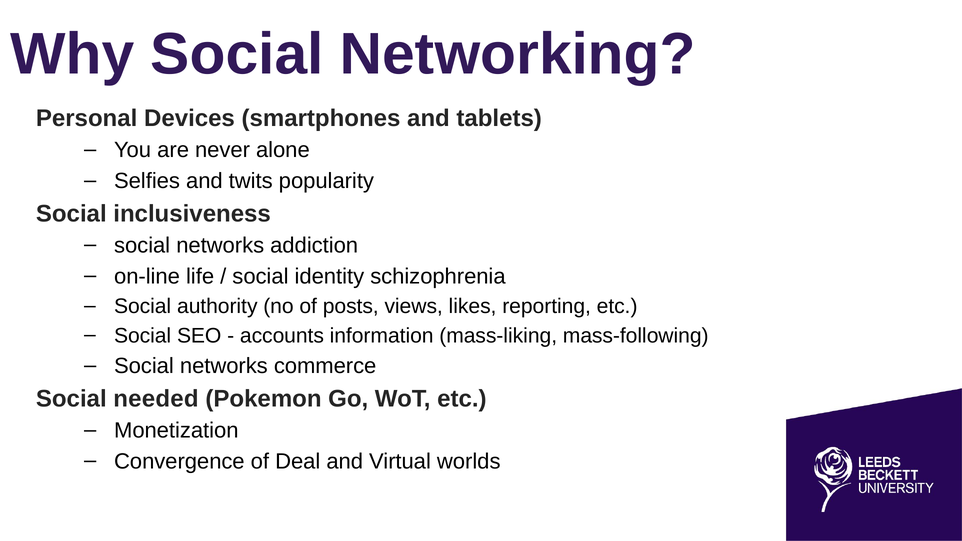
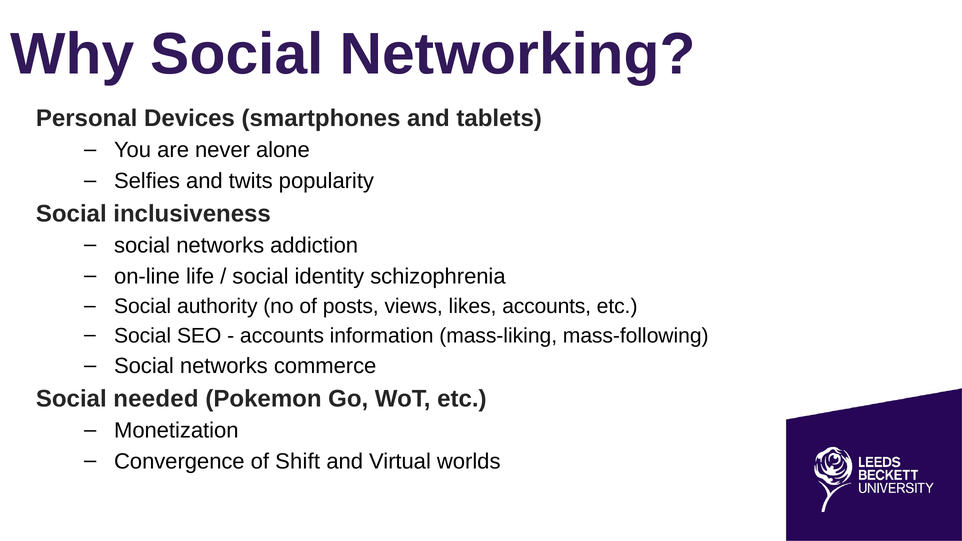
likes reporting: reporting -> accounts (547, 306)
Deal: Deal -> Shift (298, 461)
